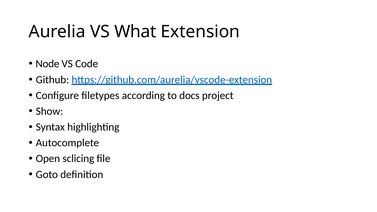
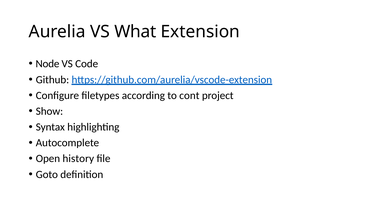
docs: docs -> cont (189, 96)
sclicing: sclicing -> history (78, 159)
